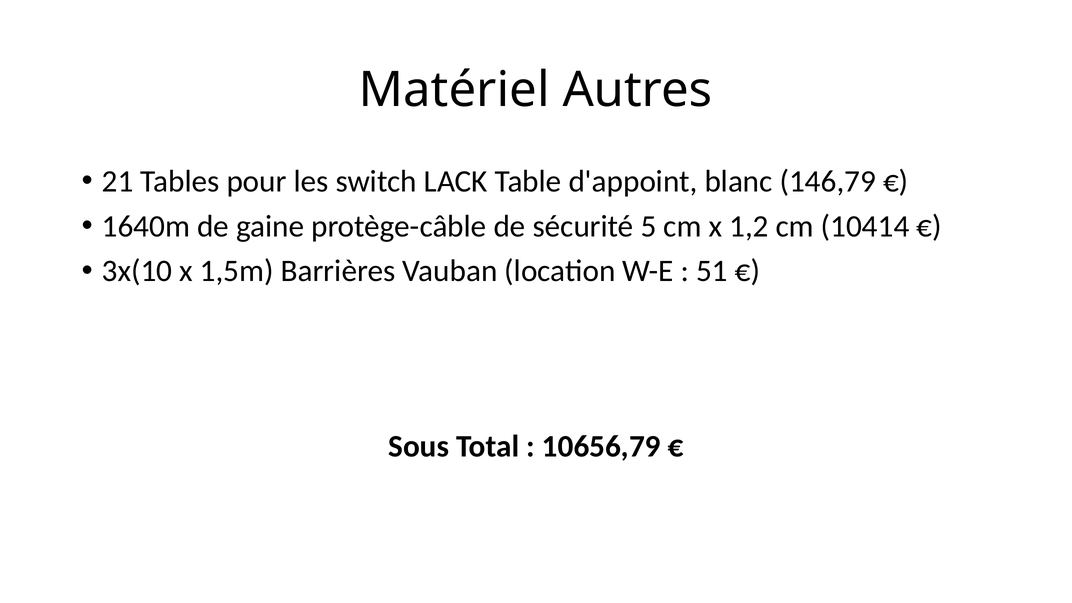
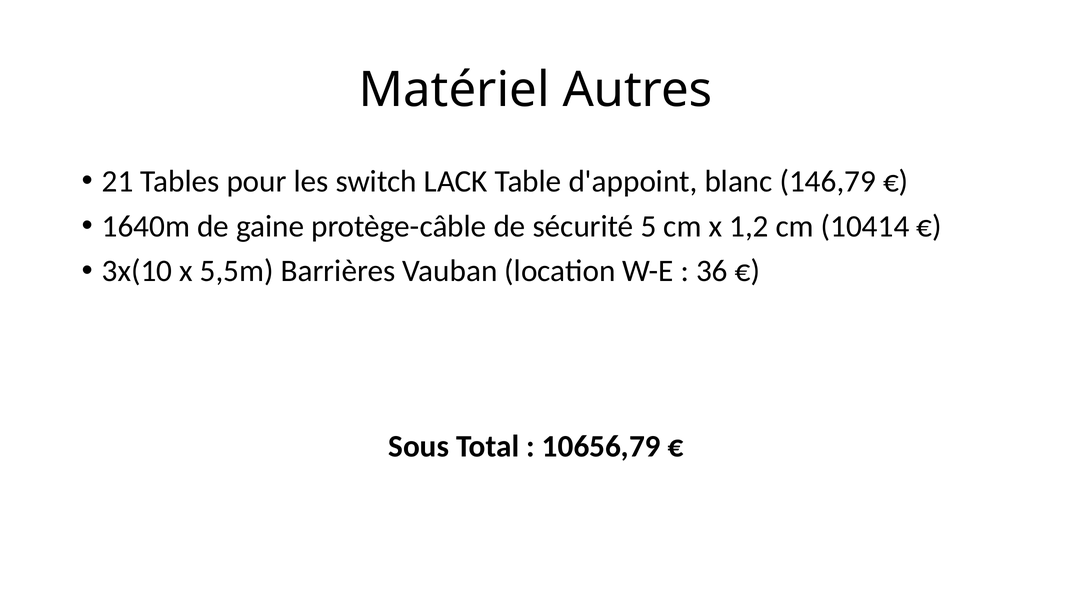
1,5m: 1,5m -> 5,5m (237, 271)
51: 51 -> 36 (712, 271)
